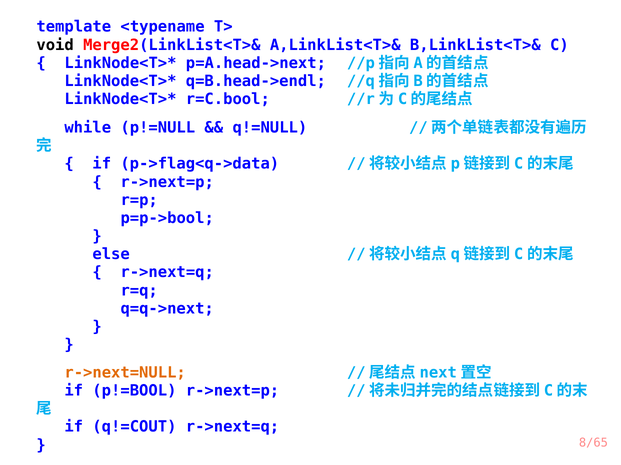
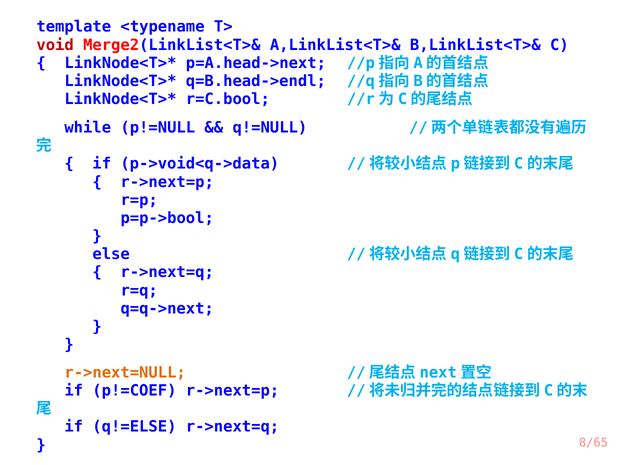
void colour: black -> red (55, 45)
p->flag<q->data: p->flag<q->data -> p->void<q->data (200, 164)
p!=BOOL: p!=BOOL -> p!=COEF (134, 391)
q!=COUT: q!=COUT -> q!=ELSE (134, 428)
